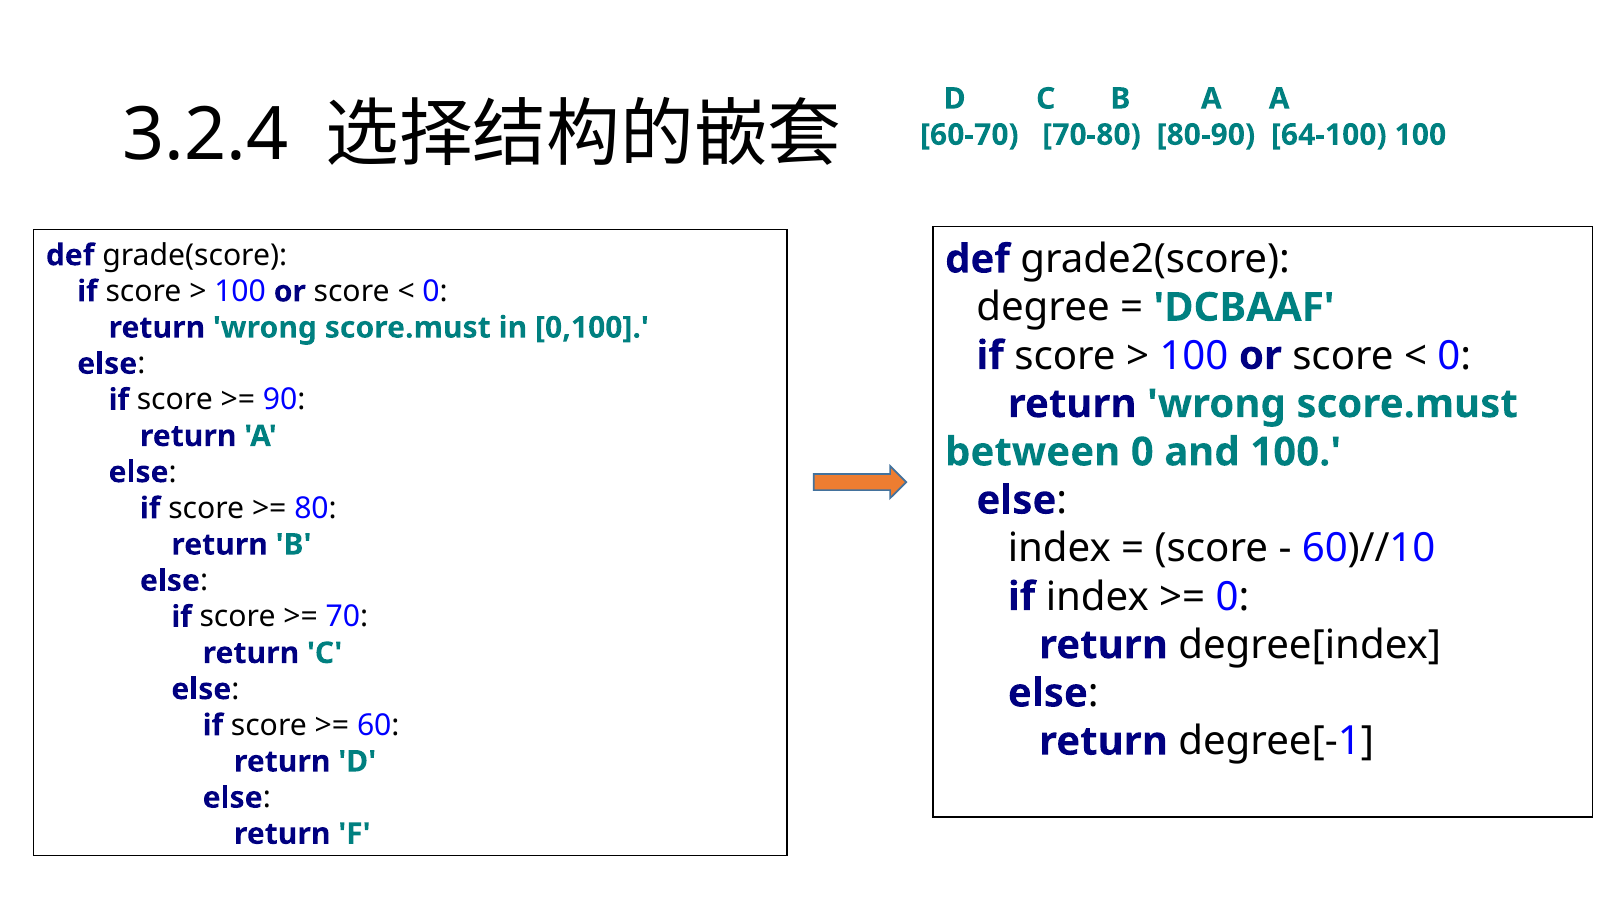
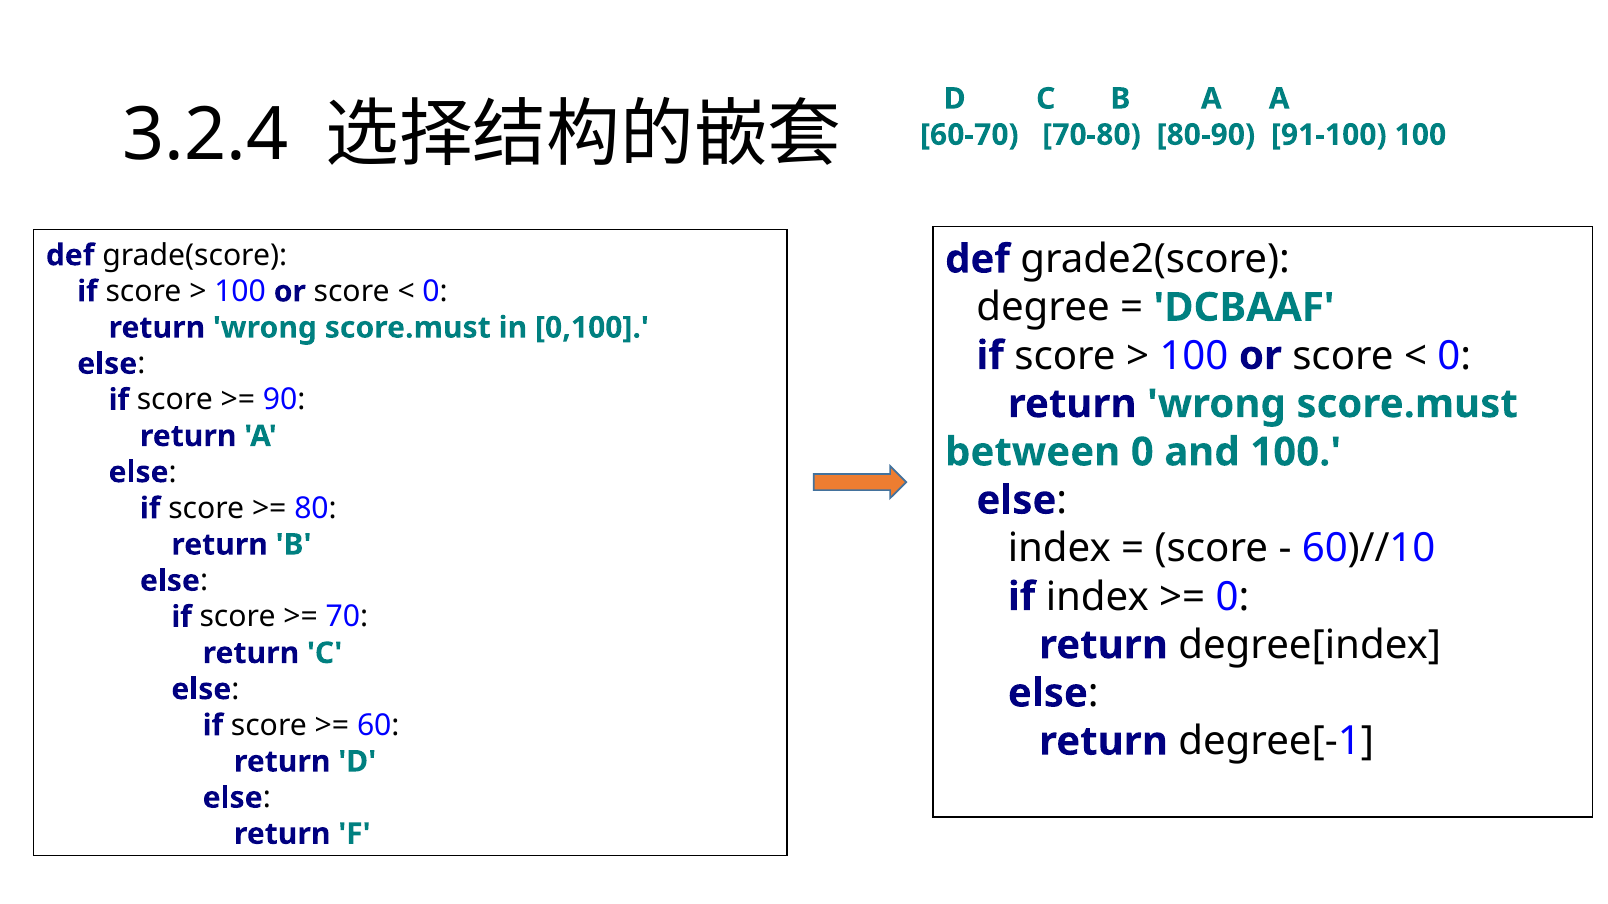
64-100: 64-100 -> 91-100 (1329, 135)
